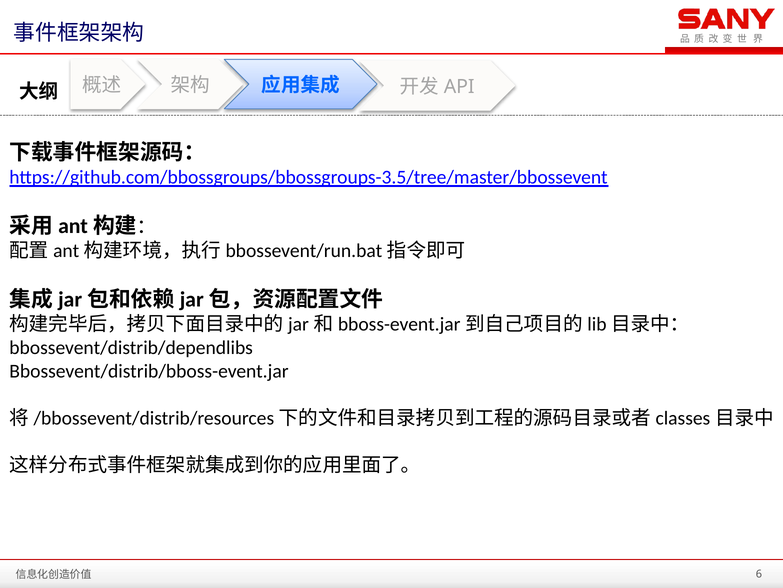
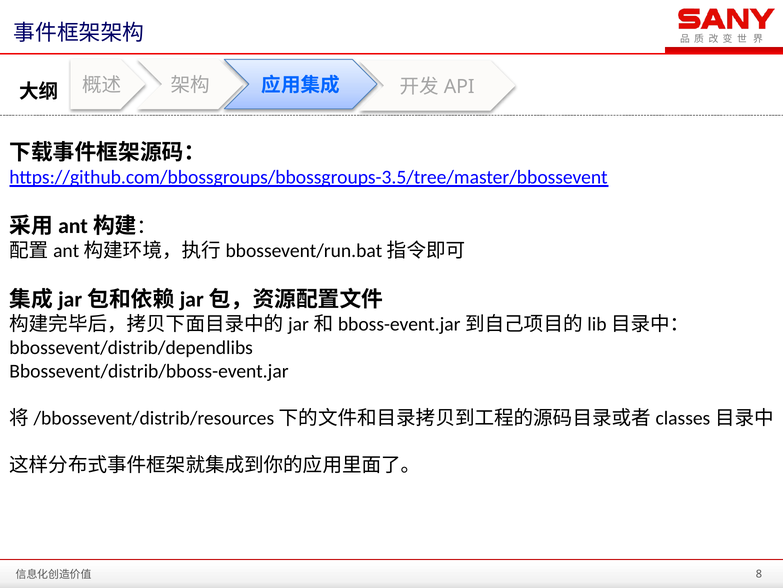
6: 6 -> 8 (759, 573)
